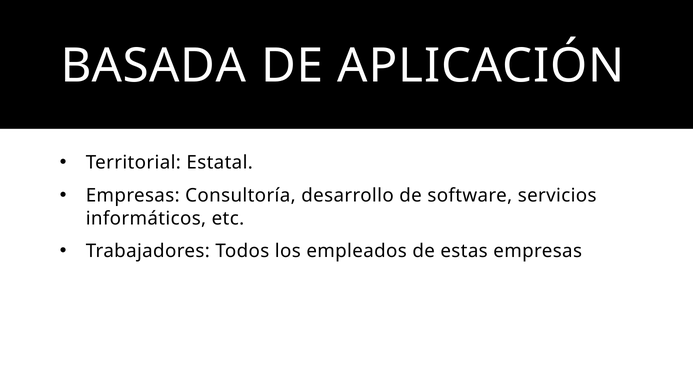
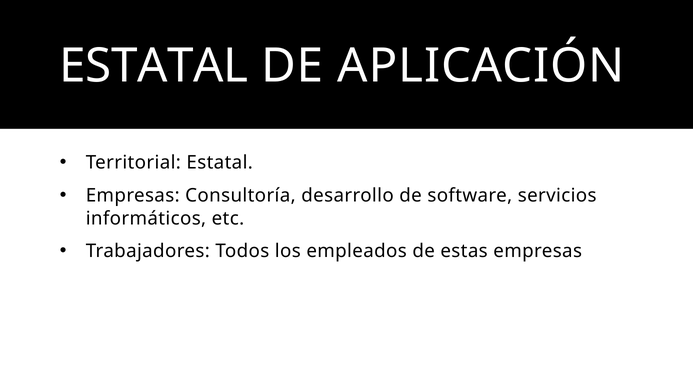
BASADA: BASADA -> ESTATAL (154, 66)
